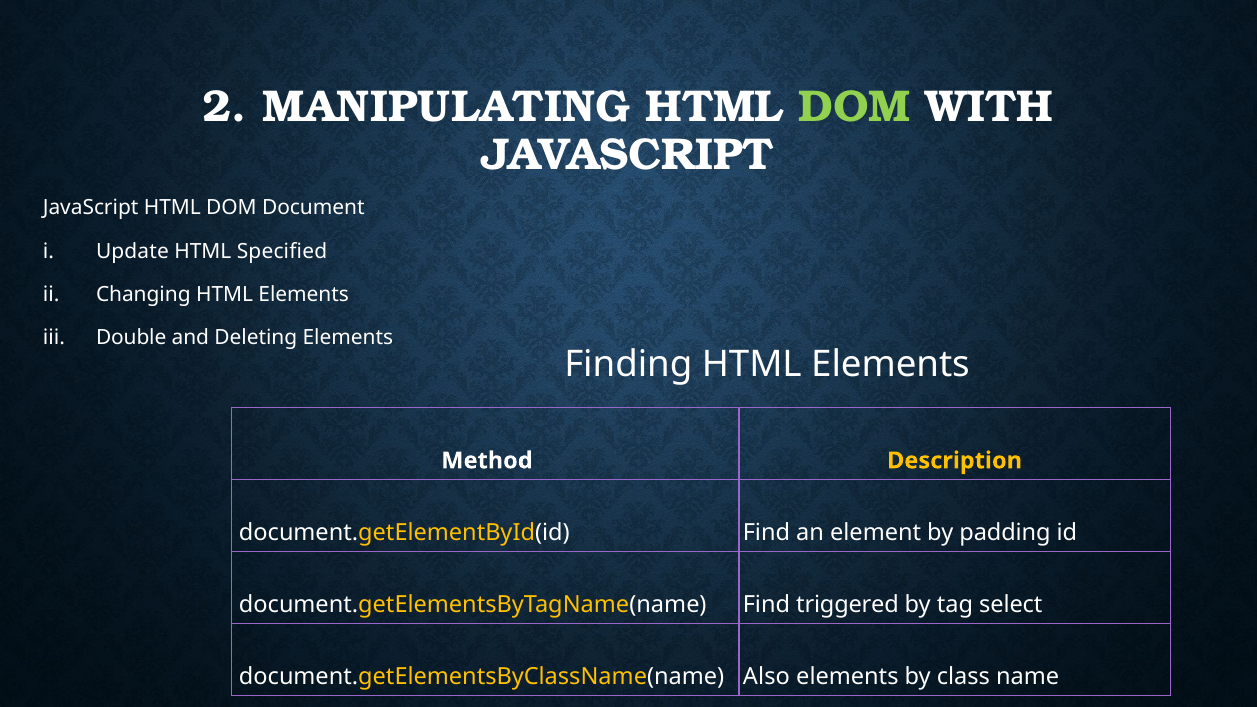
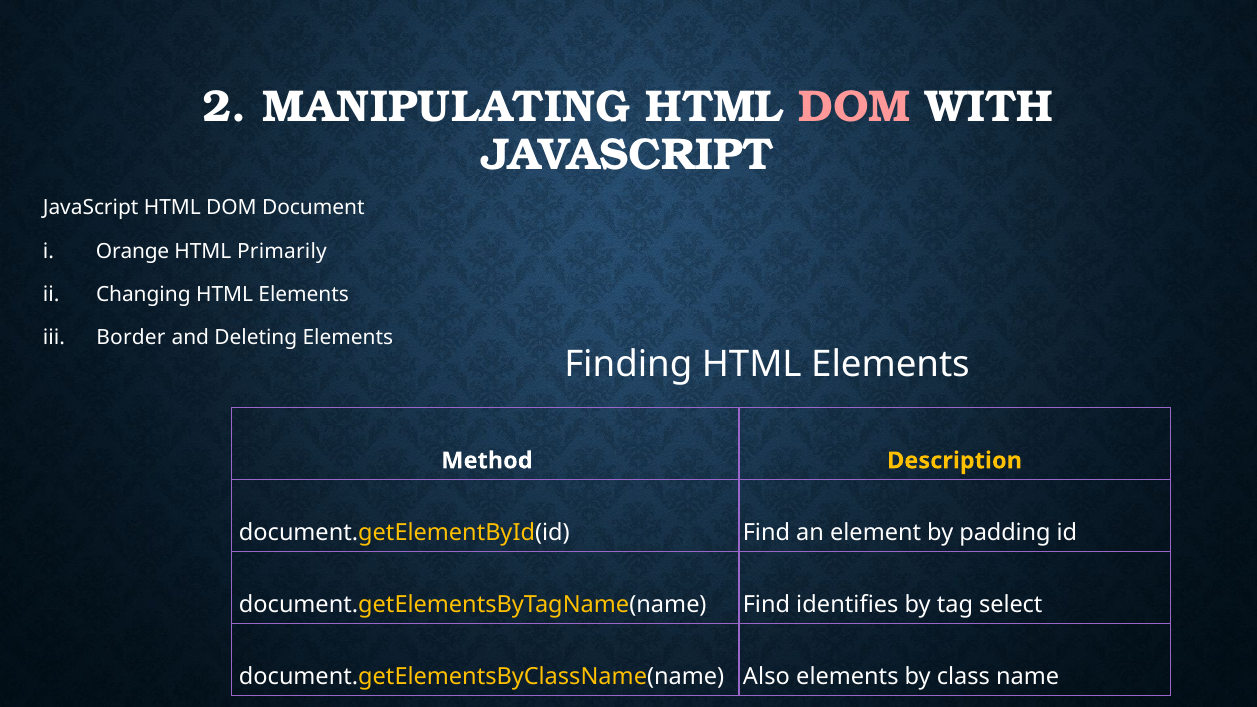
DOM colour: light green -> pink (855, 107)
Update: Update -> Orange (133, 251)
Specified: Specified -> Primarily (282, 251)
Double: Double -> Border (131, 338)
triggered: triggered -> identifies (847, 605)
